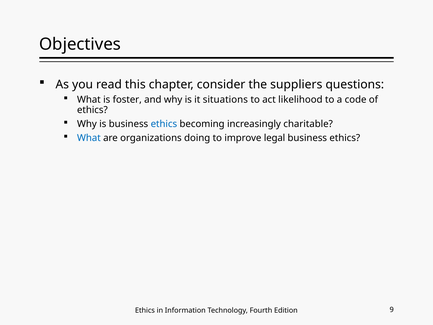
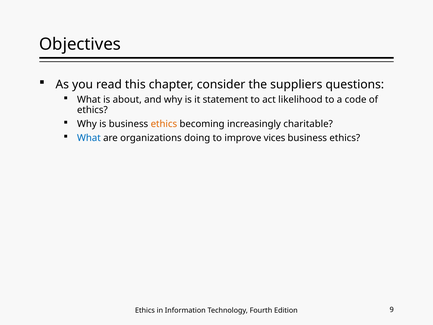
foster: foster -> about (127, 100)
situations: situations -> statement (225, 100)
ethics colour: blue -> orange (164, 124)
legal: legal -> vices (275, 138)
